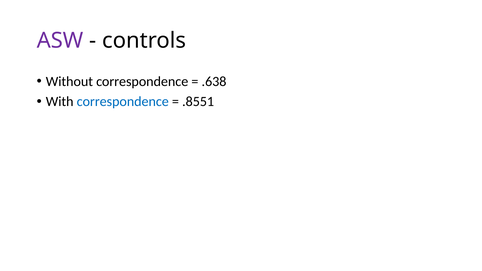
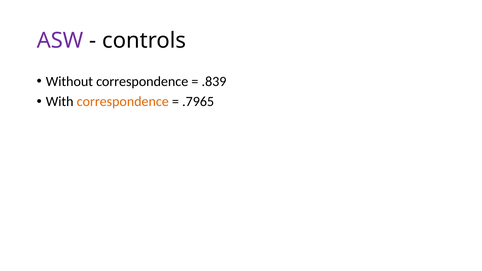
.638: .638 -> .839 (214, 81)
correspondence colour: blue -> orange (123, 102)
.8551: .8551 -> .7965 (198, 102)
